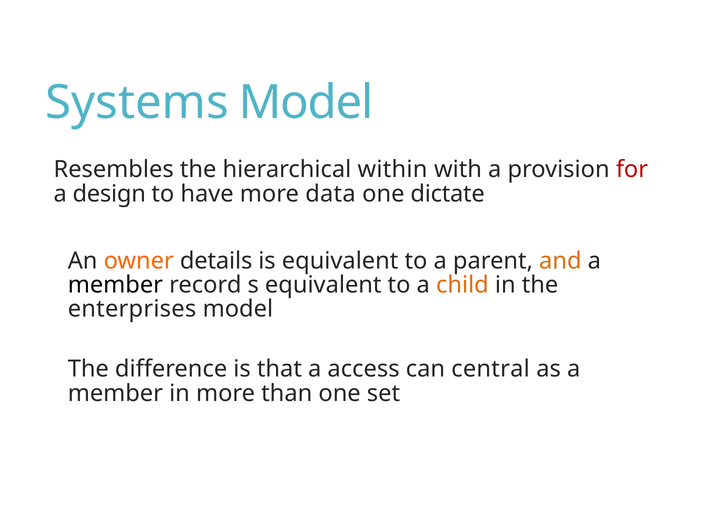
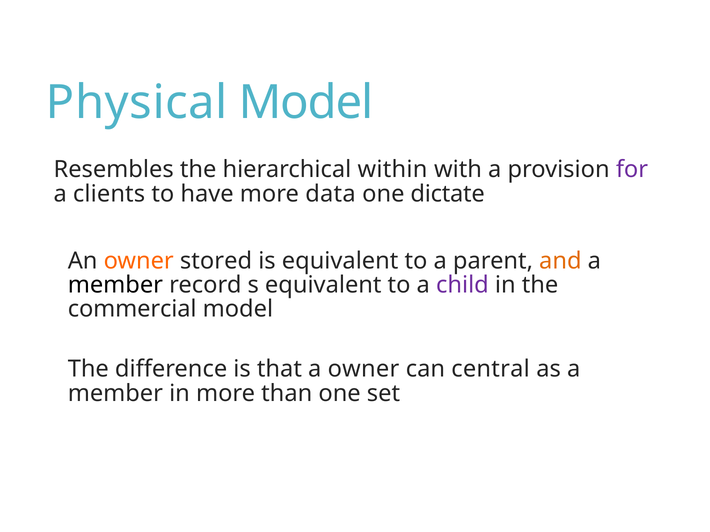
Systems: Systems -> Physical (137, 103)
for colour: red -> purple (632, 170)
design: design -> clients (109, 194)
details: details -> stored (216, 261)
child colour: orange -> purple (462, 285)
enterprises: enterprises -> commercial (132, 309)
a access: access -> owner (363, 369)
